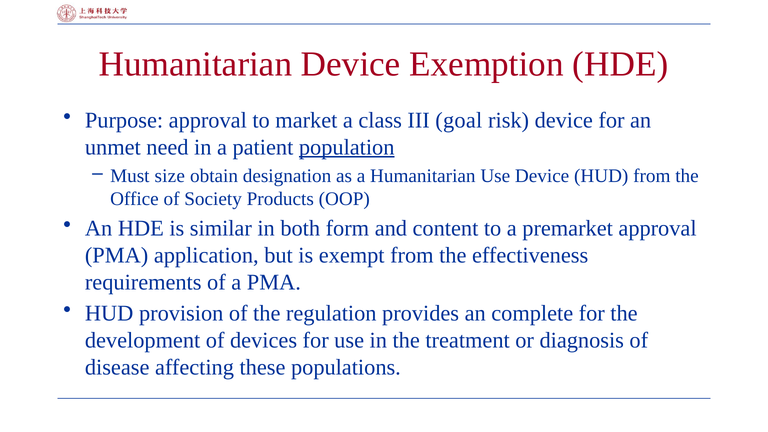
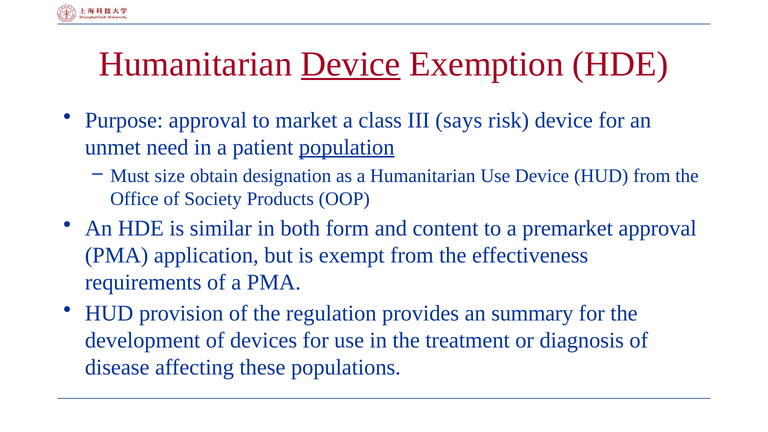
Device underline: none -> present (351, 64)
goal: goal -> says (459, 120)
complete: complete -> summary (532, 313)
